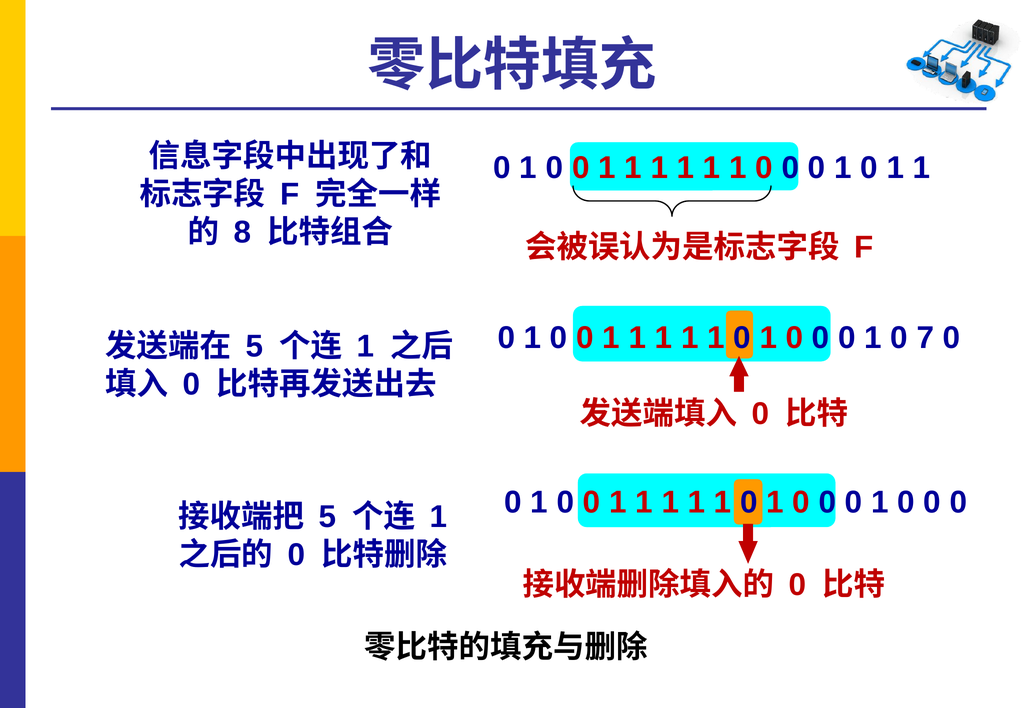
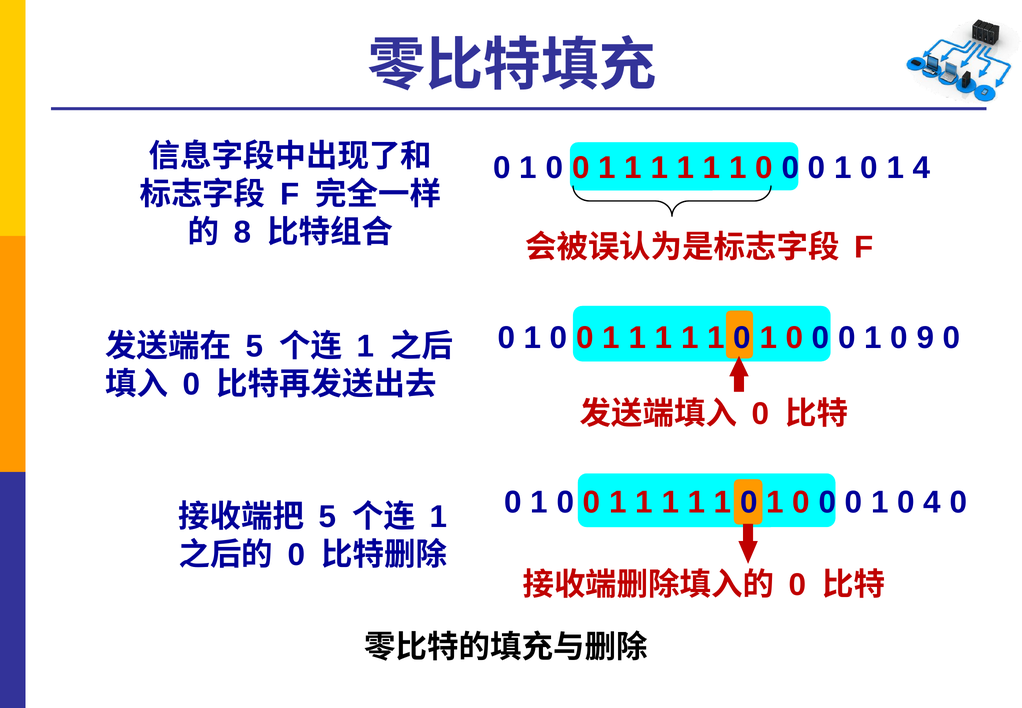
1 0 1 1: 1 -> 4 (921, 168)
7: 7 -> 9 (925, 338)
0: 0 -> 4 (932, 502)
